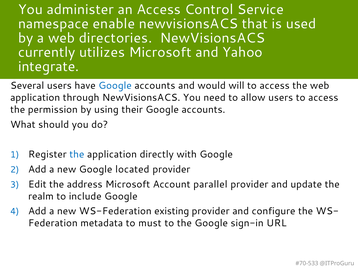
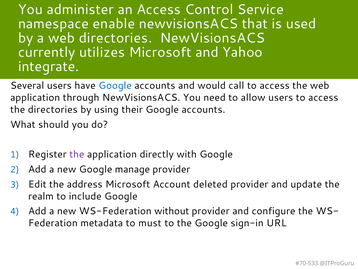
will: will -> call (236, 85)
the permission: permission -> directories (53, 109)
the colour: blue -> purple (77, 154)
located: located -> manage (132, 169)
parallel: parallel -> deleted (210, 184)
existing: existing -> without (172, 211)
